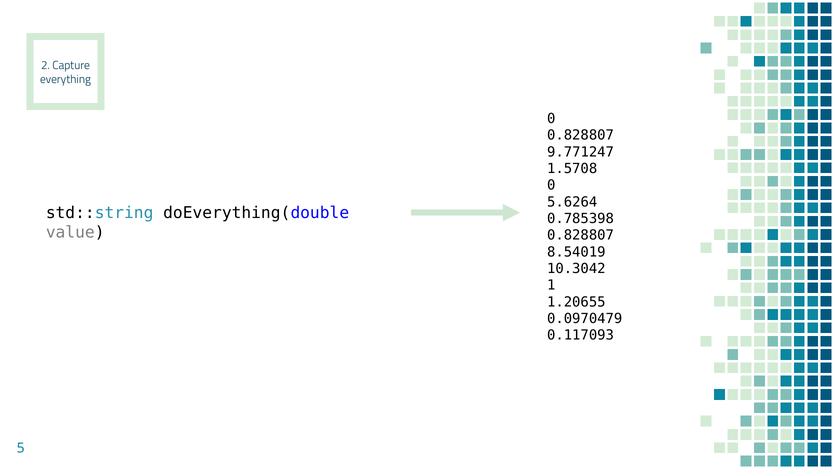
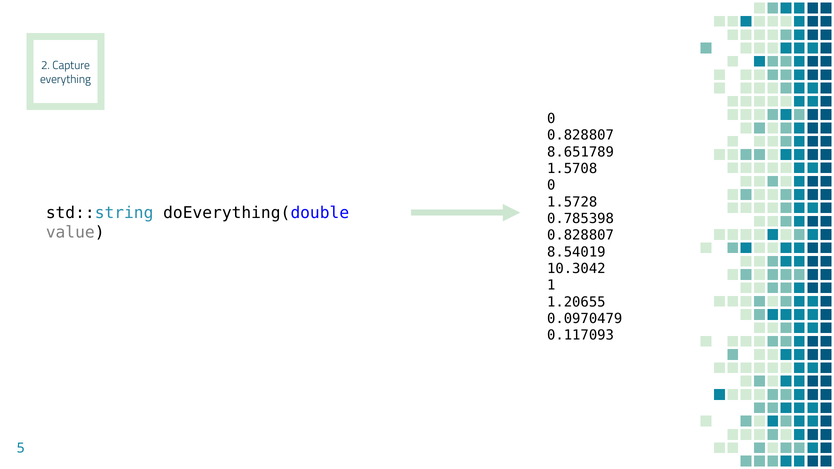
9.771247: 9.771247 -> 8.651789 (581, 152)
5.6264: 5.6264 -> 1.5728 (572, 202)
